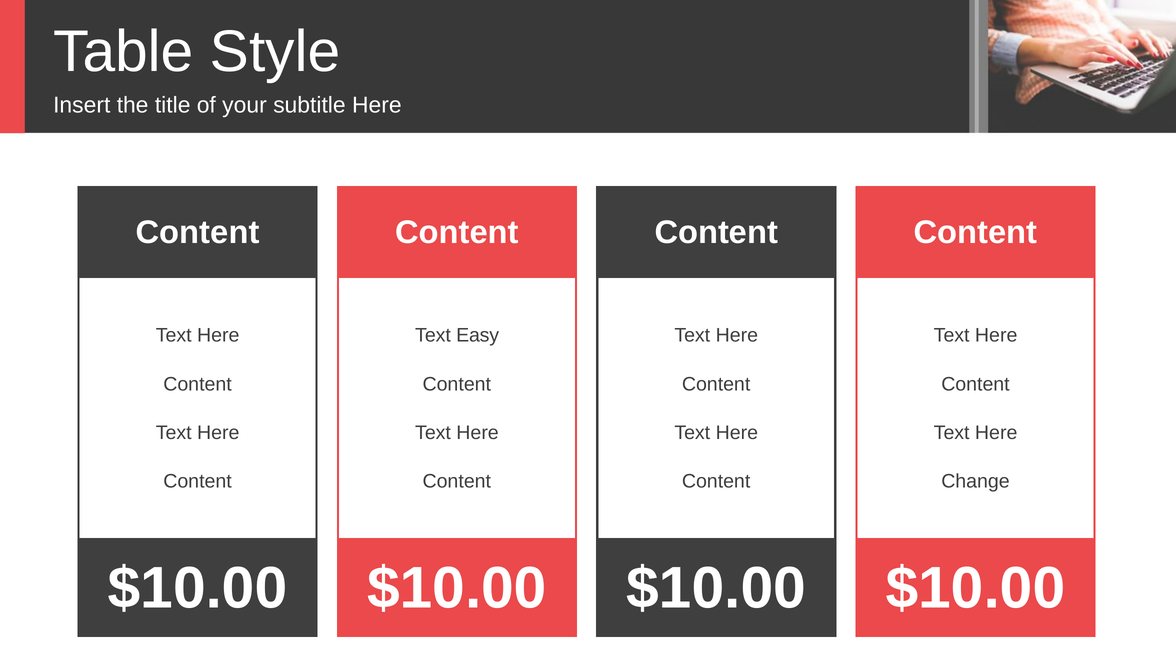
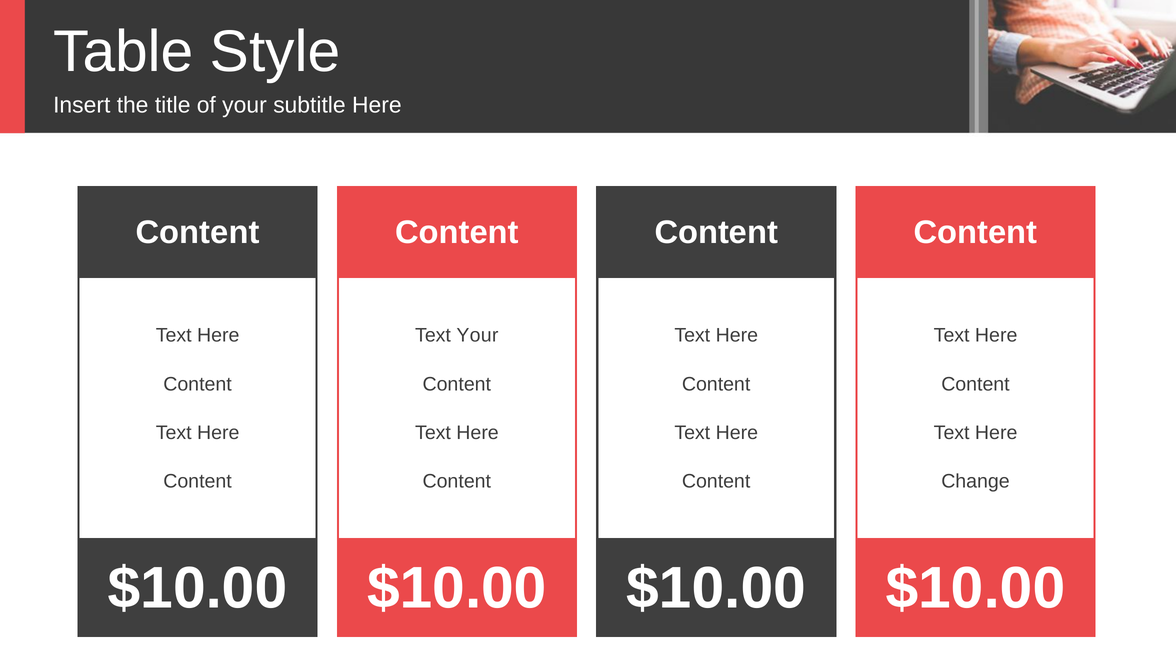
Text Easy: Easy -> Your (477, 336)
